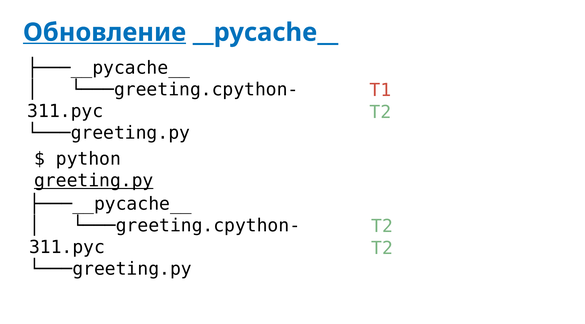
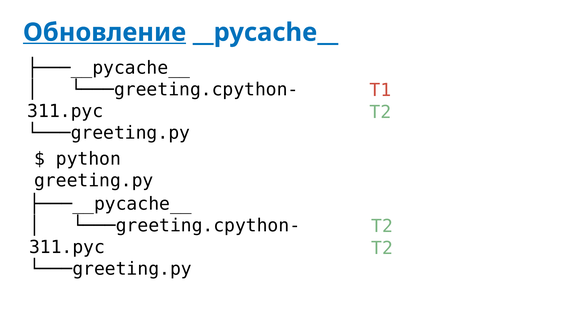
greeting.py underline: present -> none (94, 181)
